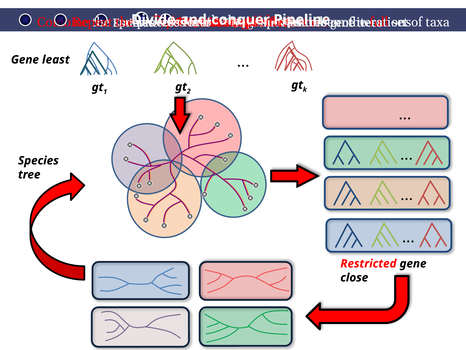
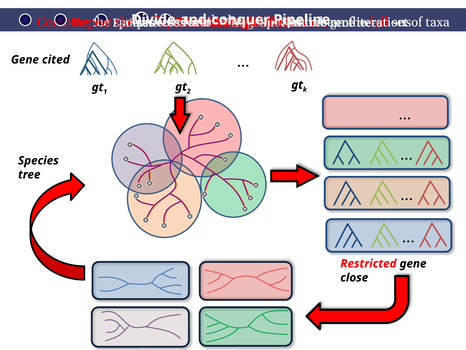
least: least -> cited (56, 60)
